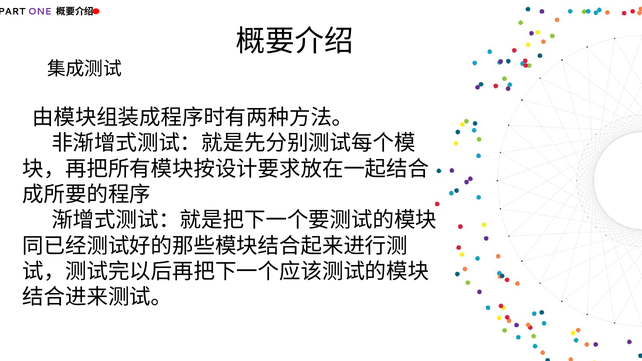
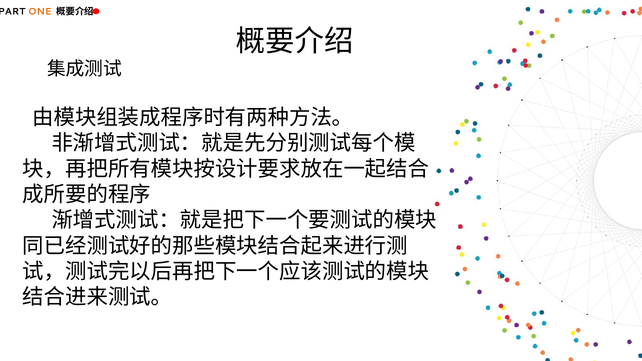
ONE colour: purple -> orange (40, 12)
